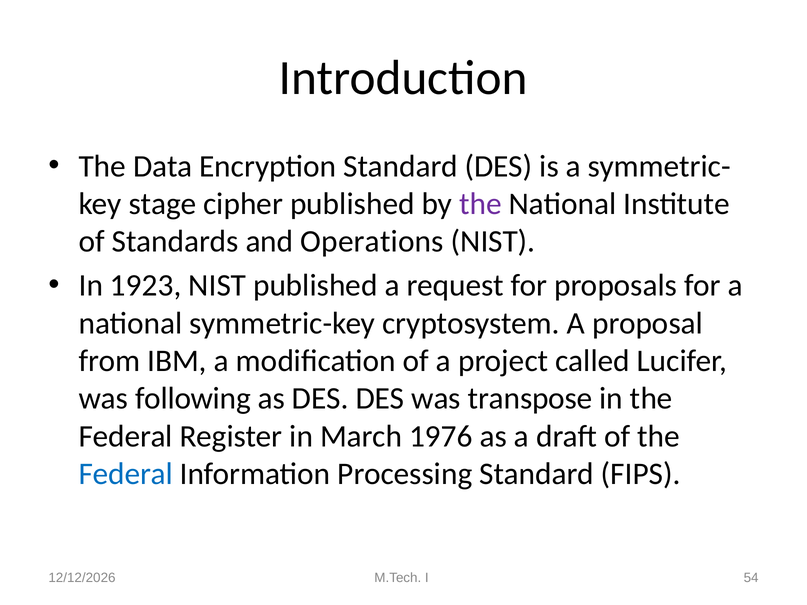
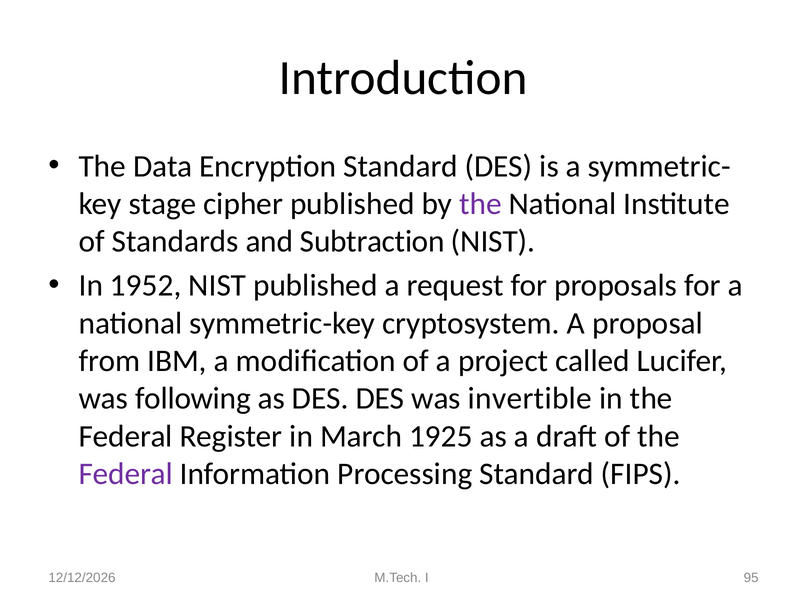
Operations: Operations -> Subtraction (372, 242)
1923: 1923 -> 1952 (146, 286)
transpose: transpose -> invertible (530, 399)
1976: 1976 -> 1925 (441, 436)
Federal colour: blue -> purple (126, 474)
54: 54 -> 95 (751, 578)
